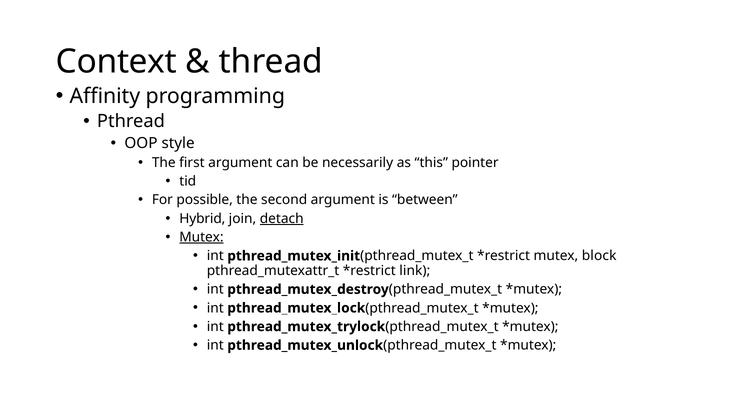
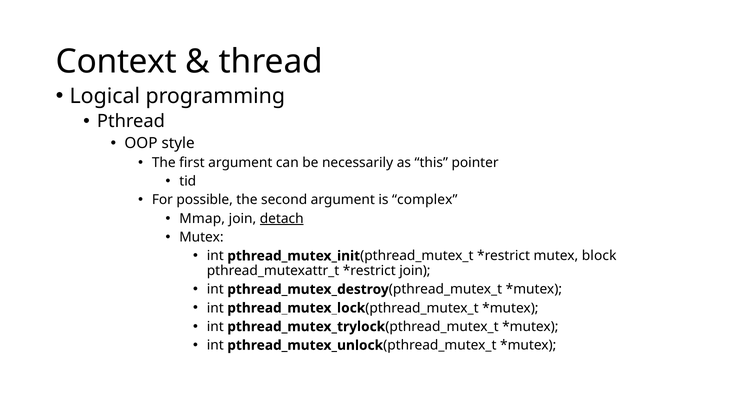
Affinity: Affinity -> Logical (105, 96)
between: between -> complex (425, 200)
Hybrid: Hybrid -> Mmap (202, 218)
Mutex underline: present -> none (201, 237)
link: link -> join (415, 271)
